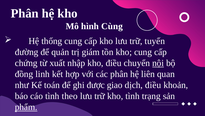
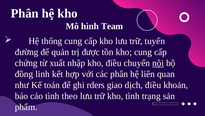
Cùng: Cùng -> Team (112, 26)
giám: giám -> được (91, 52)
được: được -> rders (96, 85)
phẩm underline: present -> none (26, 106)
